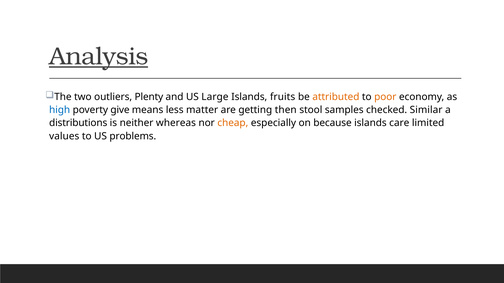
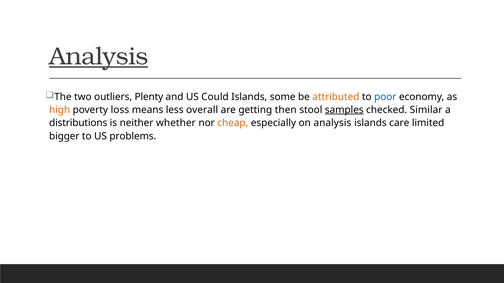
Large: Large -> Could (215, 97)
fruits: fruits -> some (283, 97)
poor colour: orange -> blue (385, 97)
high colour: blue -> orange (60, 110)
give: give -> loss (120, 110)
matter: matter -> overall (202, 110)
samples underline: none -> present (344, 110)
whereas: whereas -> whether (176, 123)
on because: because -> analysis (332, 123)
values: values -> bigger (64, 136)
